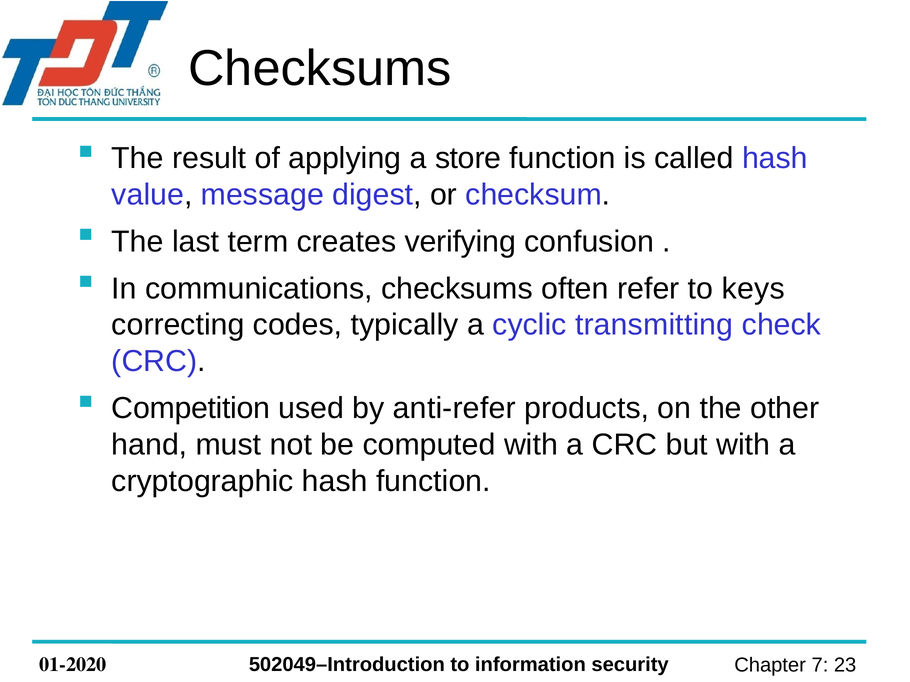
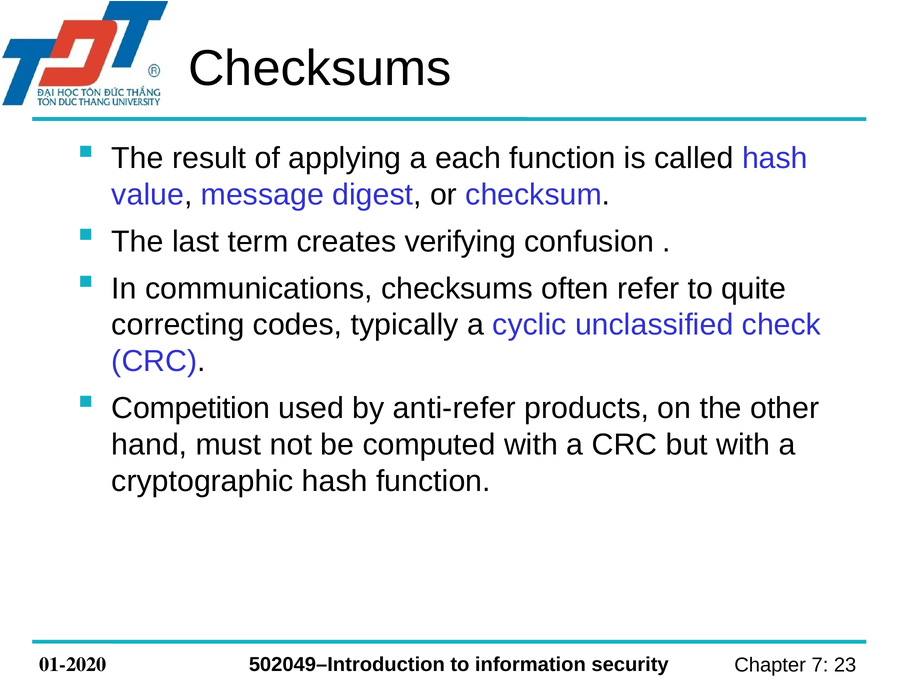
store: store -> each (468, 158)
keys: keys -> quite (754, 289)
transmitting: transmitting -> unclassified (654, 325)
